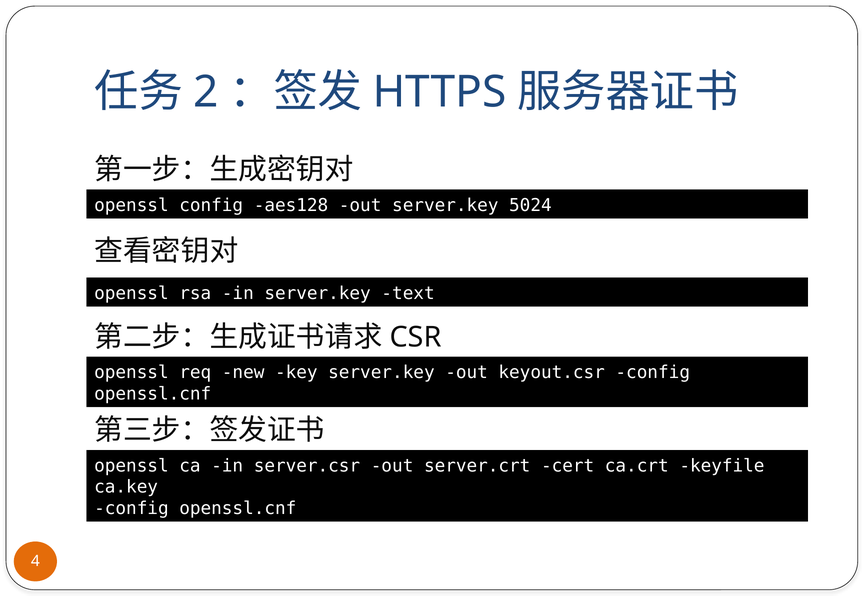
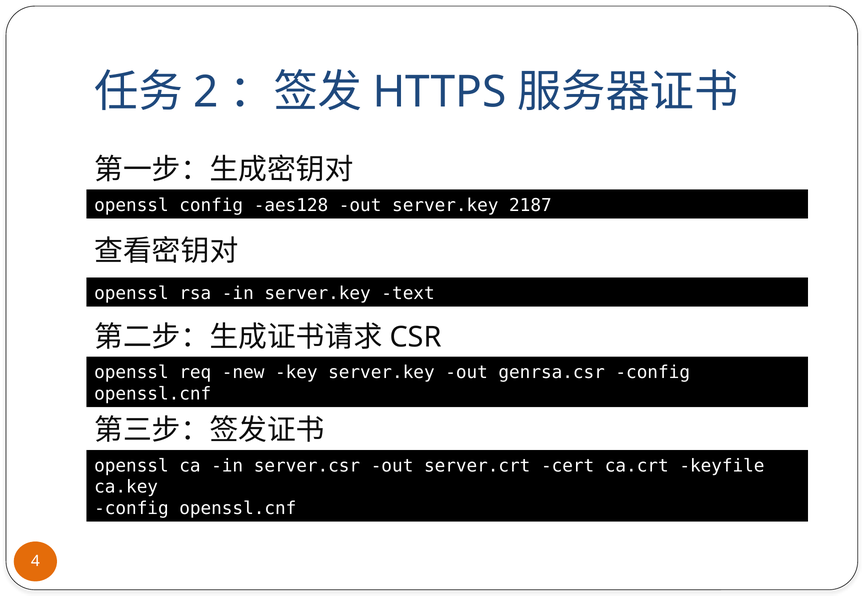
5024: 5024 -> 2187 (530, 205)
keyout.csr: keyout.csr -> genrsa.csr (552, 373)
